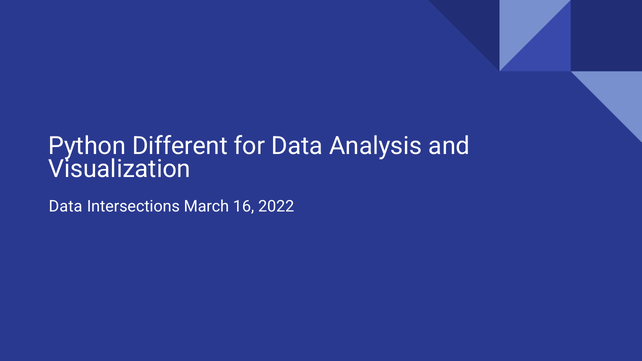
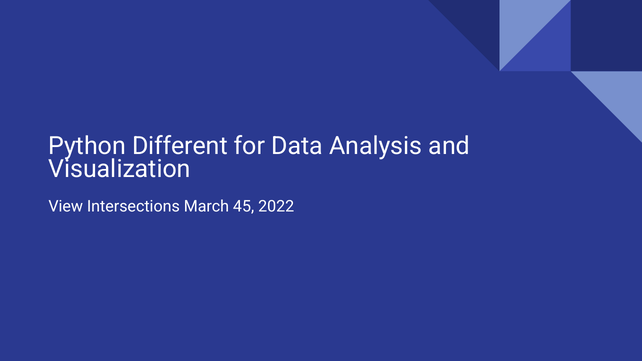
Data: Data -> View (66, 207)
16: 16 -> 45 (244, 207)
